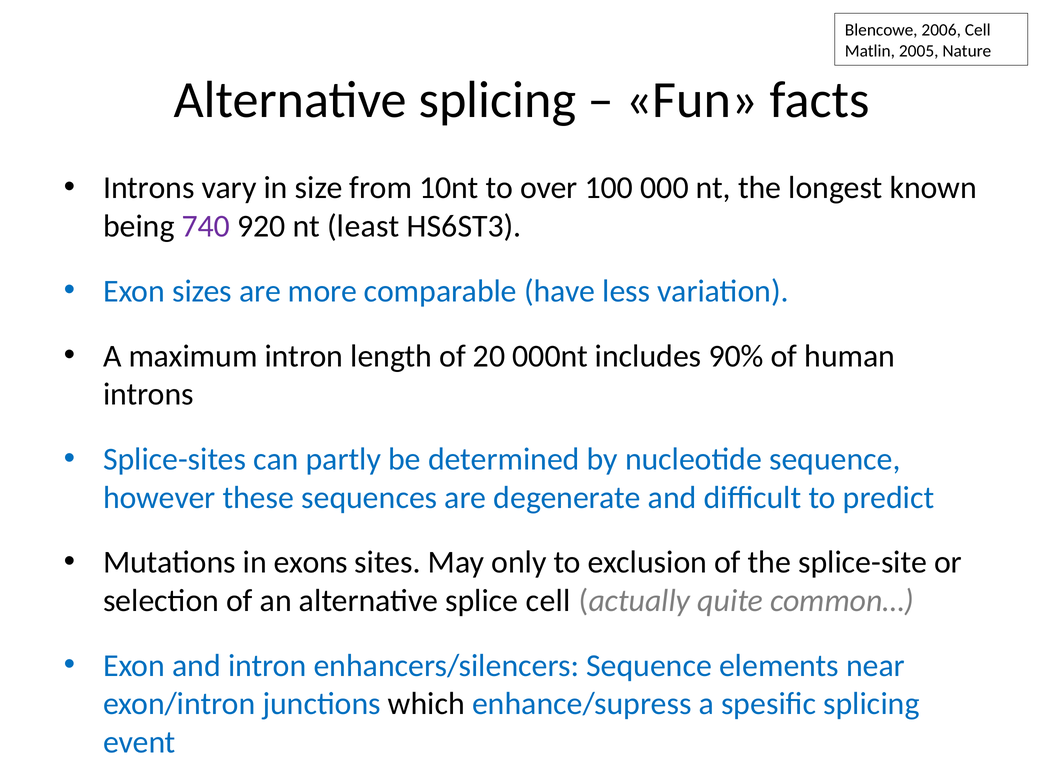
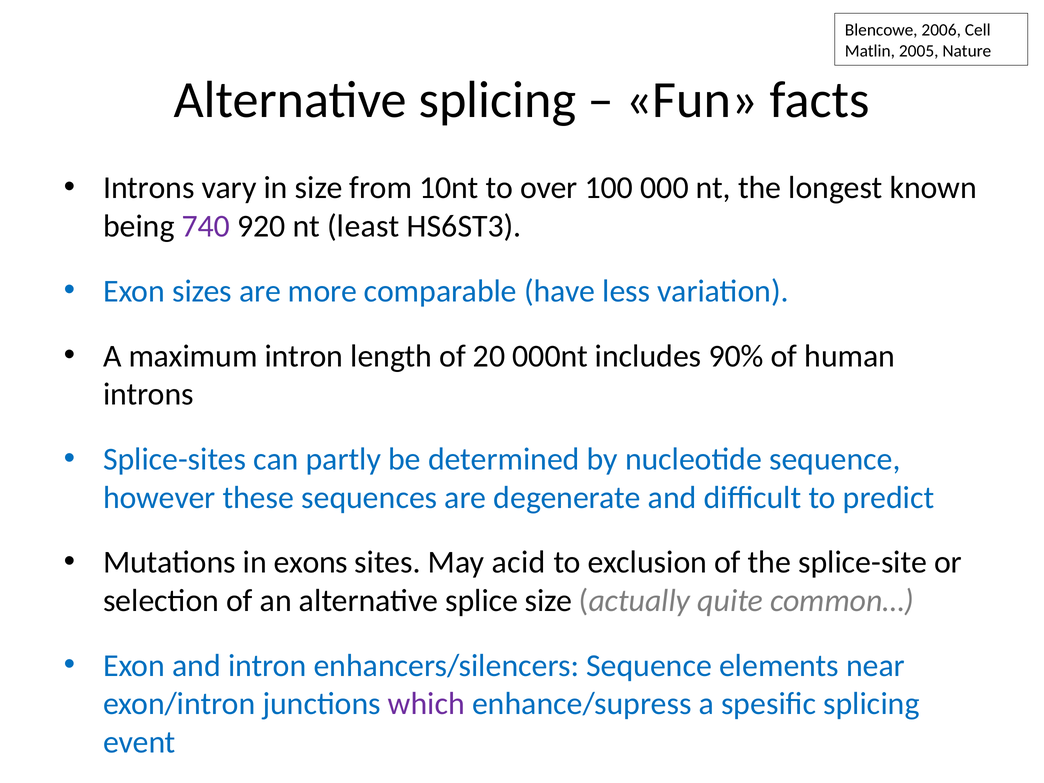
only: only -> acid (519, 562)
splice cell: cell -> size (549, 601)
which colour: black -> purple (426, 704)
